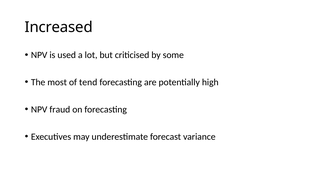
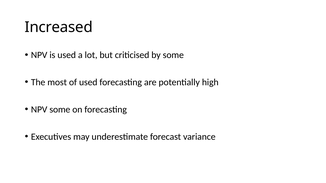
of tend: tend -> used (88, 82)
NPV fraud: fraud -> some (60, 110)
